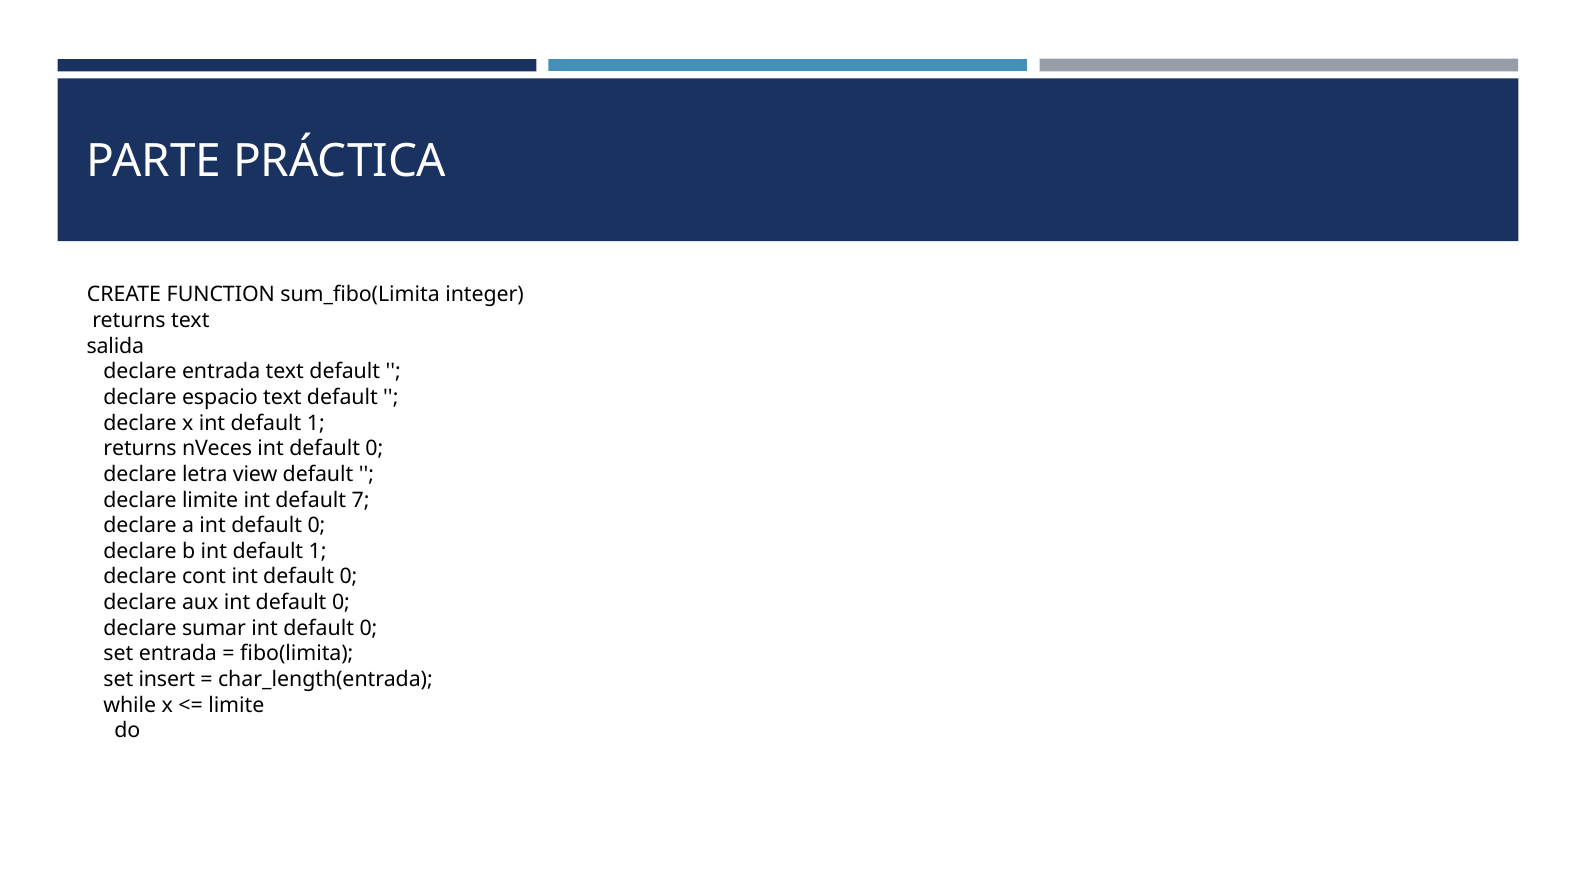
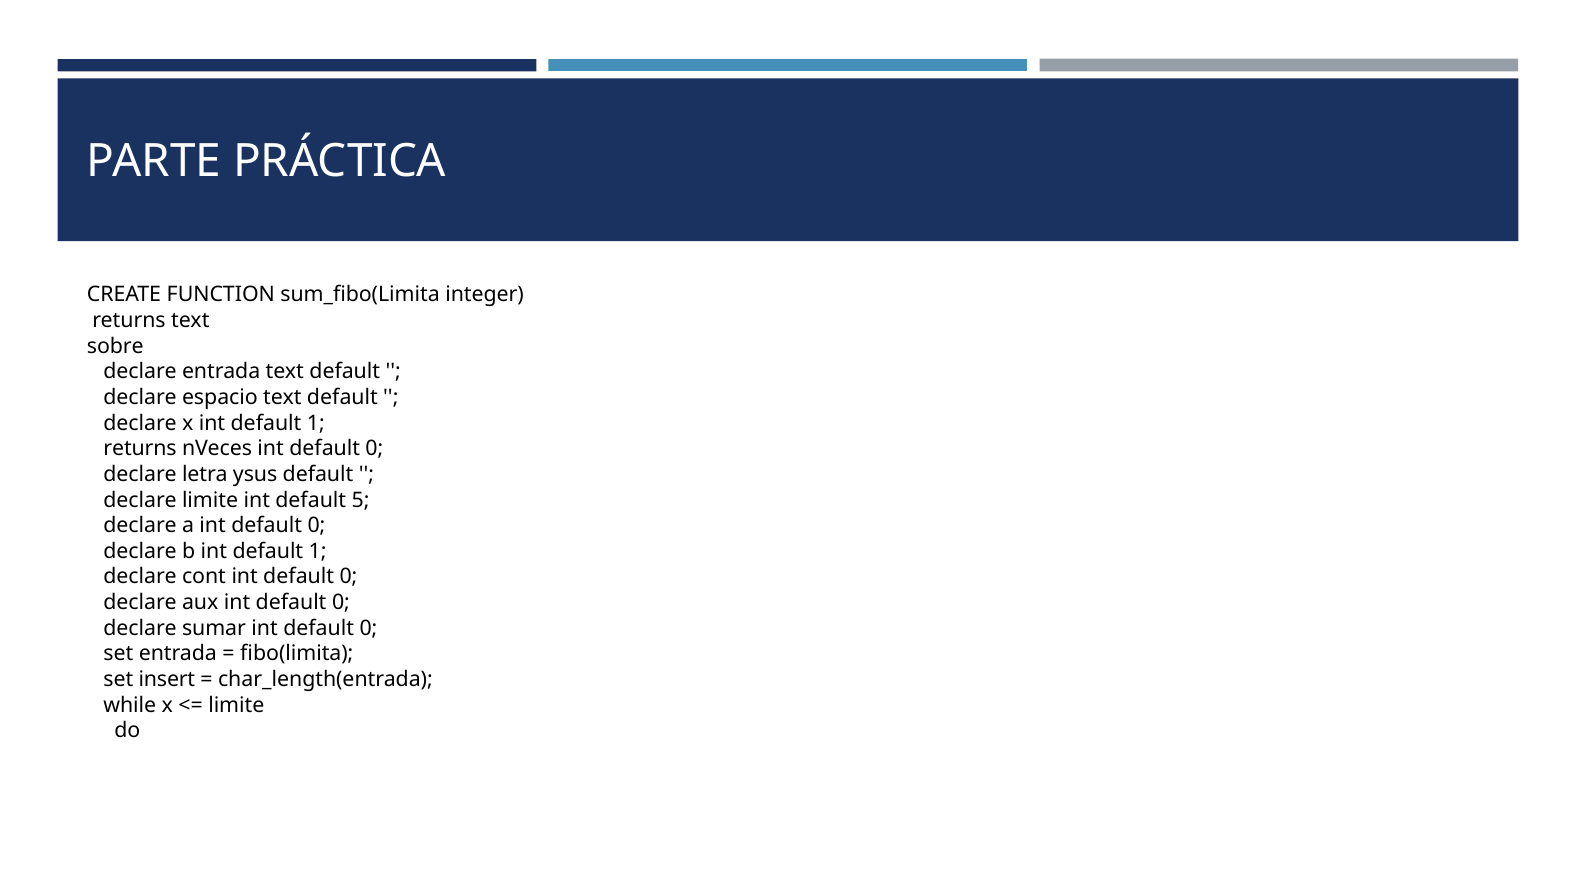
salida: salida -> sobre (115, 346)
view: view -> ysus (255, 474)
7: 7 -> 5 (361, 500)
